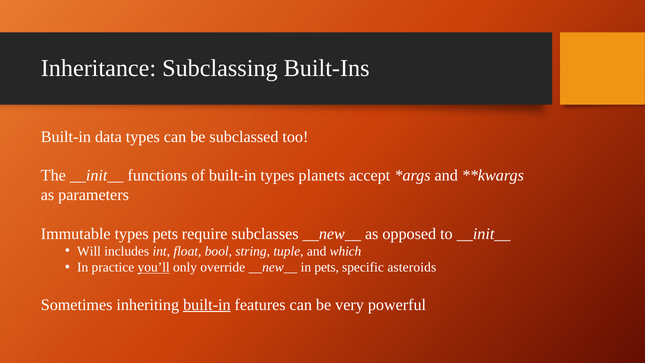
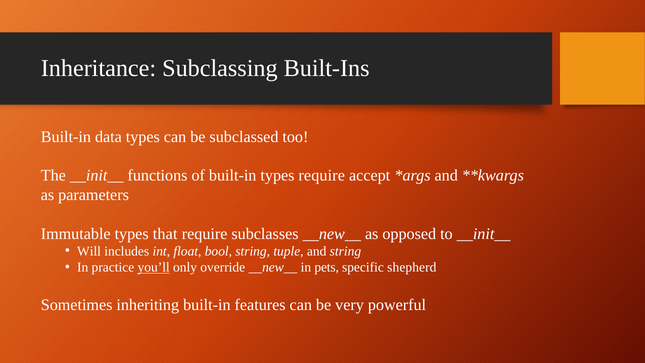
types planets: planets -> require (322, 176)
types pets: pets -> that (165, 234)
and which: which -> string (345, 251)
asteroids: asteroids -> shepherd (412, 267)
built-in underline: present -> none (207, 305)
